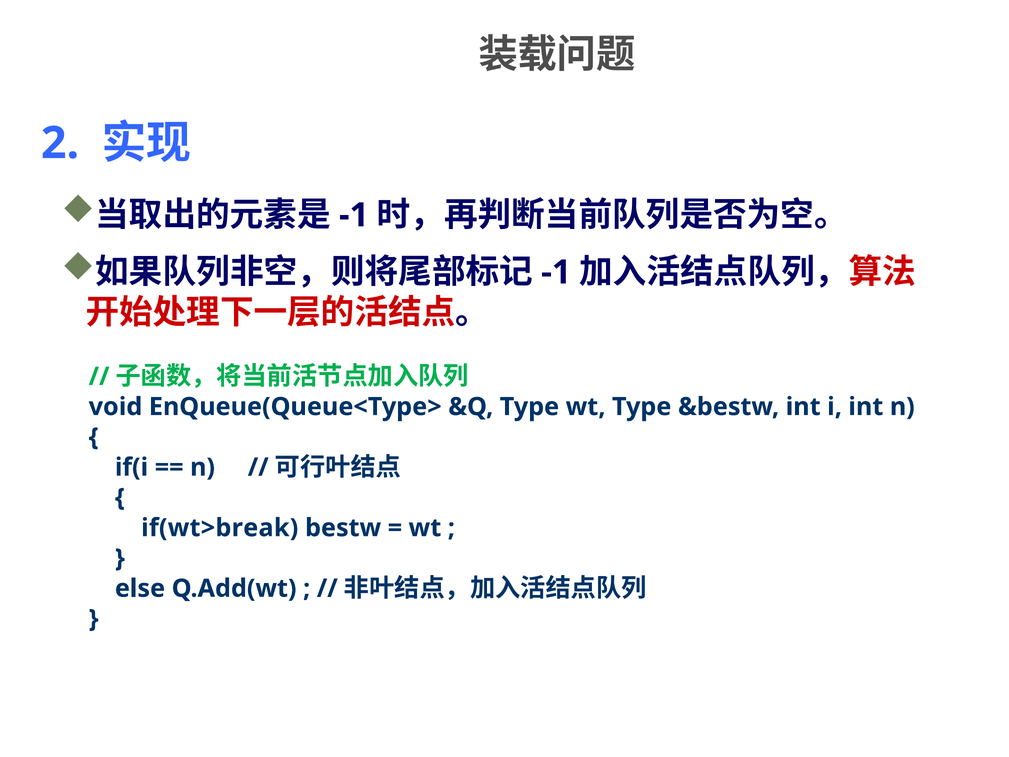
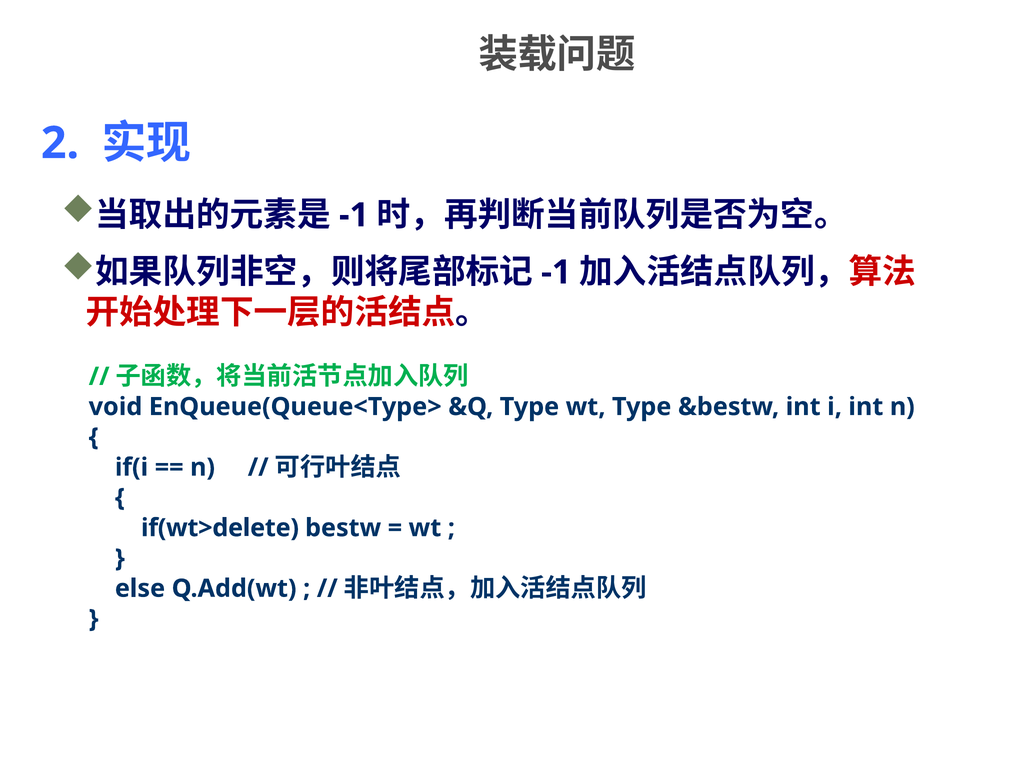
if(wt>break: if(wt>break -> if(wt>delete (220, 528)
